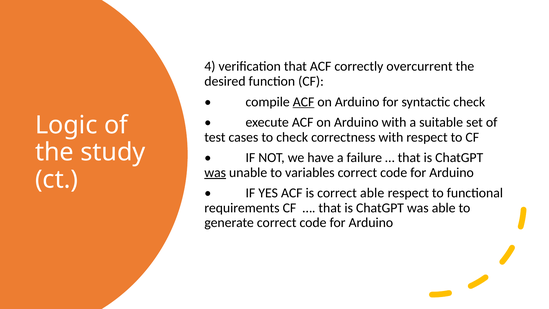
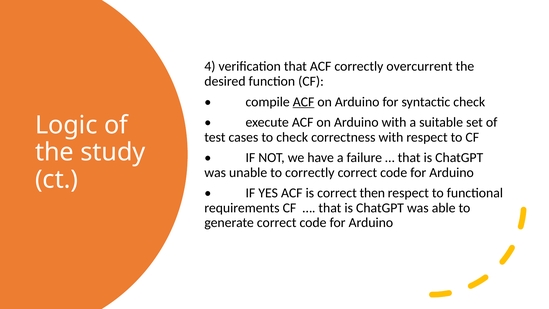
was underline: present -> none (215, 172)
to variables: variables -> correctly (310, 172)
correct able: able -> then (372, 193)
